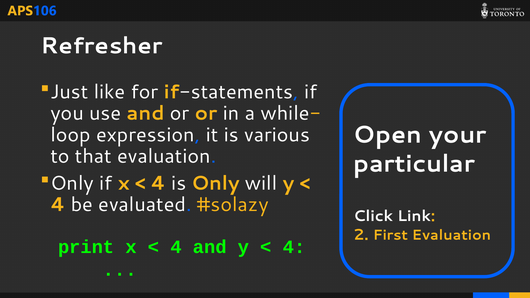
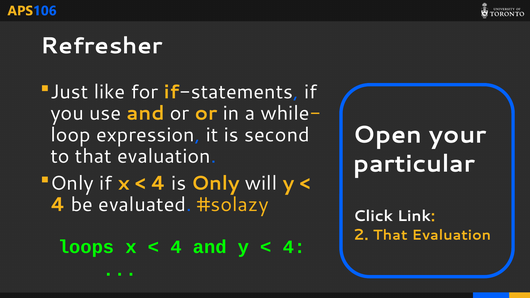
various: various -> second (277, 135)
2 First: First -> That (390, 235)
print: print -> loops (86, 247)
